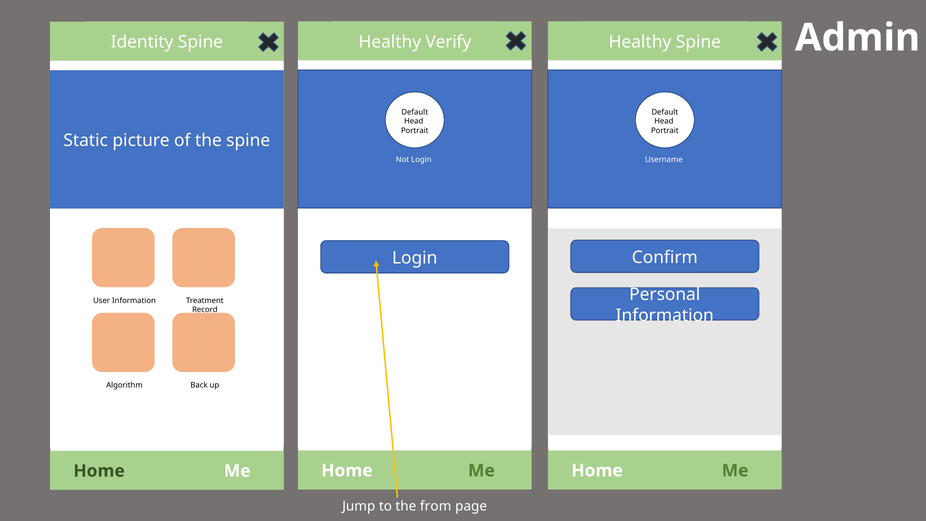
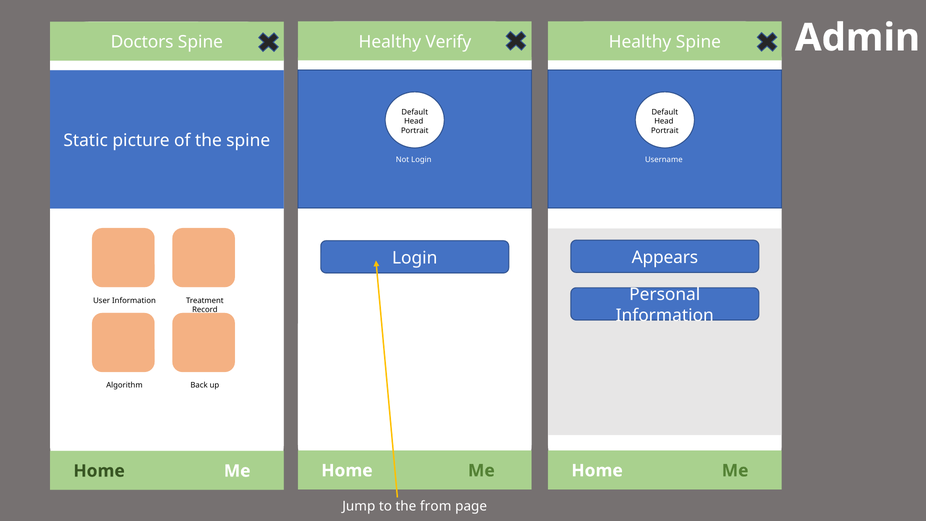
Identity: Identity -> Doctors (142, 42)
Confirm: Confirm -> Appears (665, 257)
